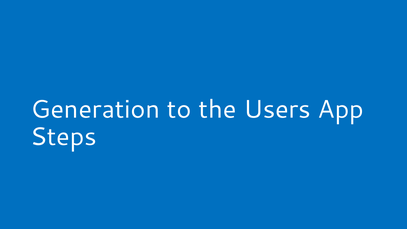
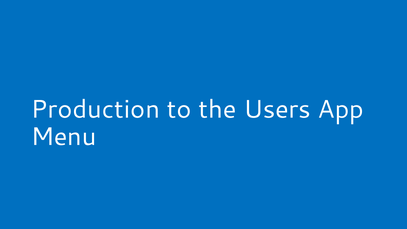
Generation: Generation -> Production (95, 109)
Steps: Steps -> Menu (64, 137)
